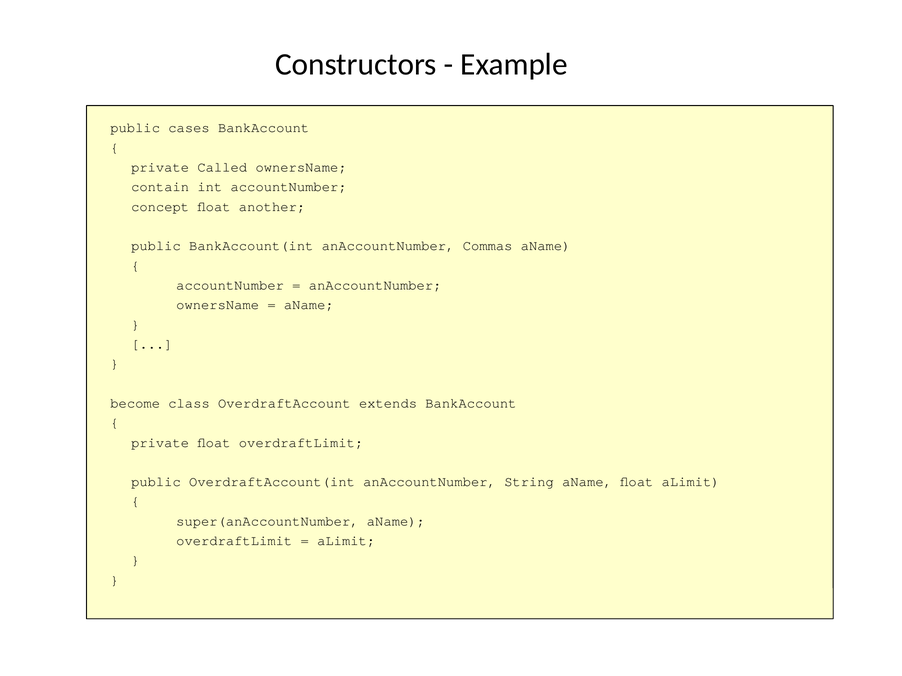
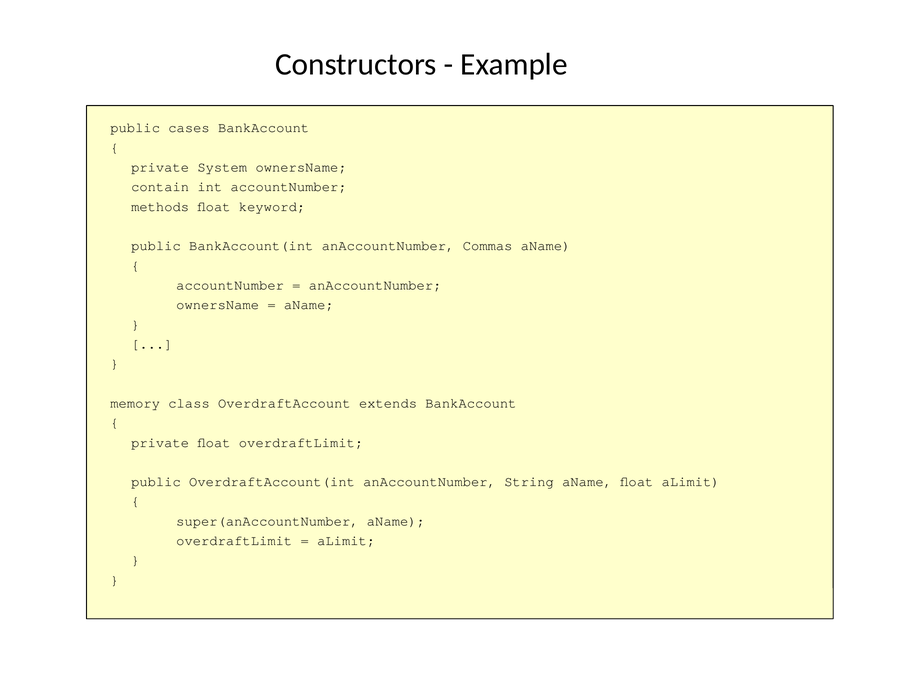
Called: Called -> System (222, 167)
concept: concept -> methods (160, 207)
another: another -> keyword (272, 207)
become: become -> memory (135, 403)
